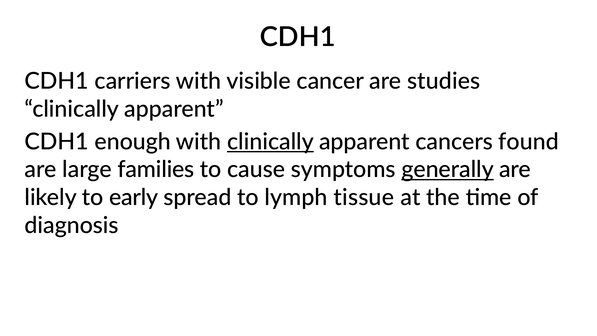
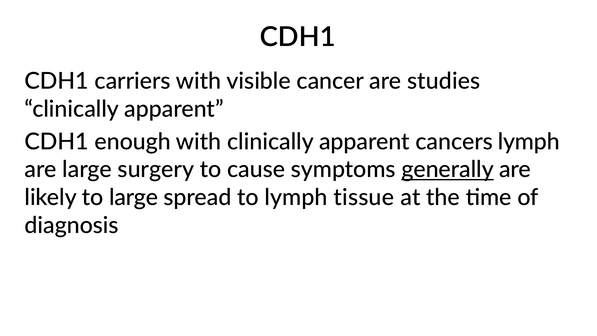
clinically underline: present -> none (270, 142)
cancers found: found -> lymph (529, 142)
families: families -> surgery (156, 170)
to early: early -> large (134, 197)
